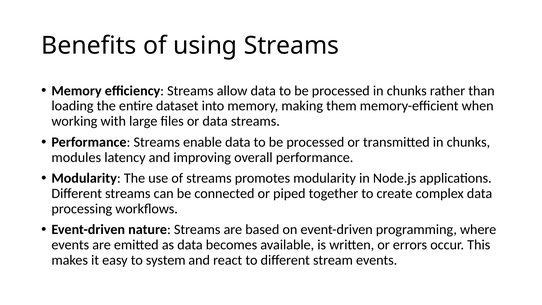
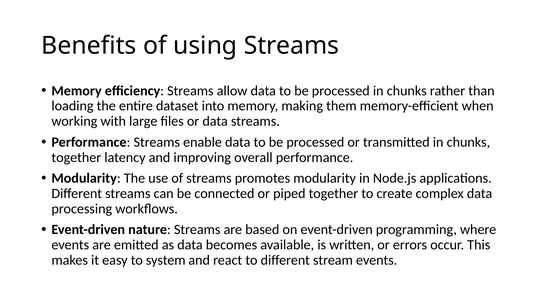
modules: modules -> together (76, 157)
